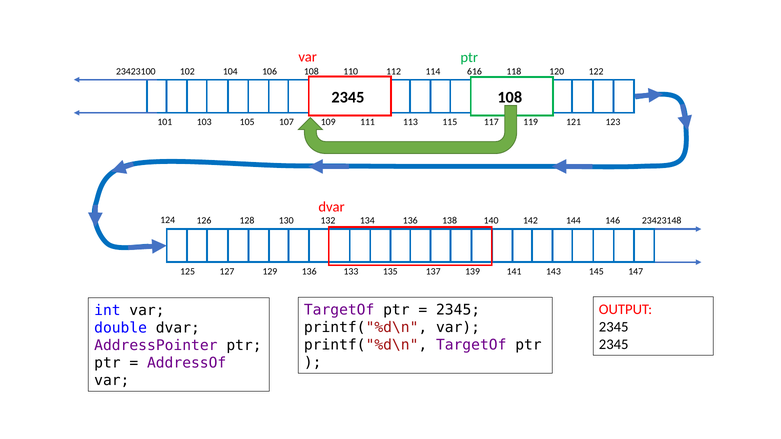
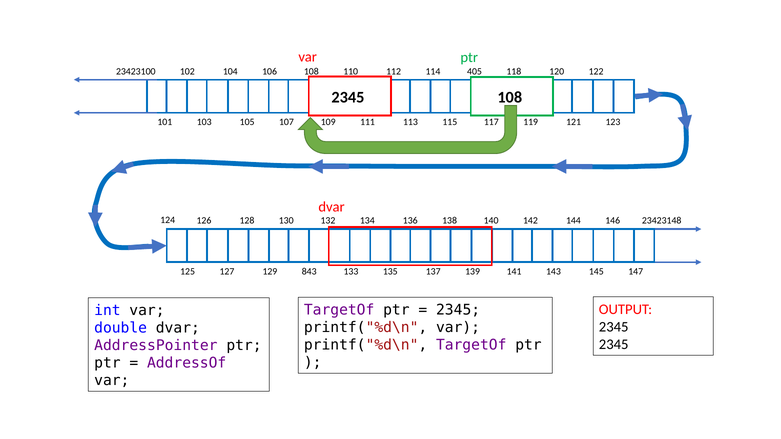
616: 616 -> 405 (474, 71)
129 136: 136 -> 843 (309, 272)
